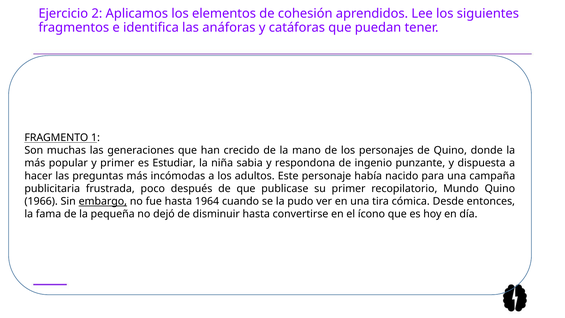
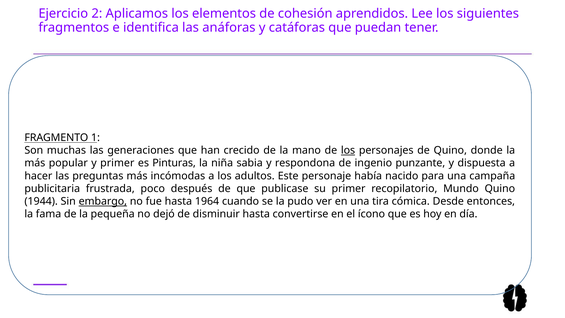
los underline: none -> present (348, 150)
Estudiar: Estudiar -> Pinturas (174, 163)
1966: 1966 -> 1944 (41, 201)
